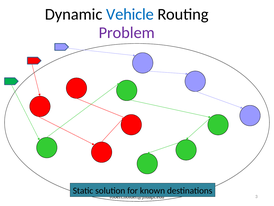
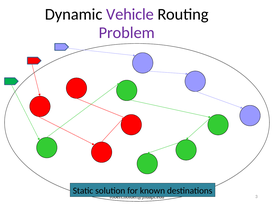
Vehicle colour: blue -> purple (130, 14)
